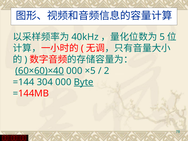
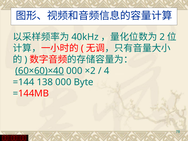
5: 5 -> 2 (162, 37)
×5: ×5 -> ×2 (90, 71)
2: 2 -> 4 (107, 71)
304: 304 -> 138 (45, 82)
Byte underline: present -> none (84, 82)
